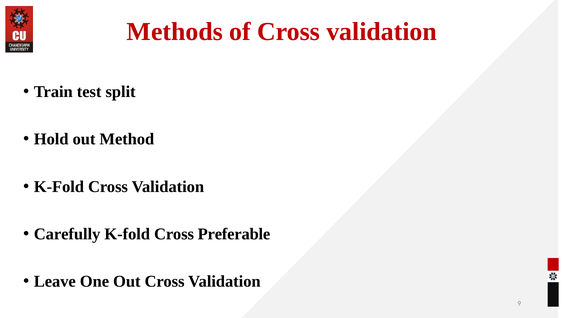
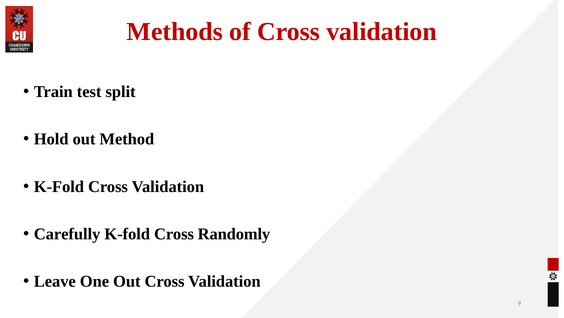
Preferable: Preferable -> Randomly (234, 233)
